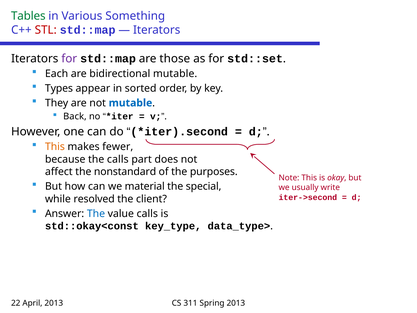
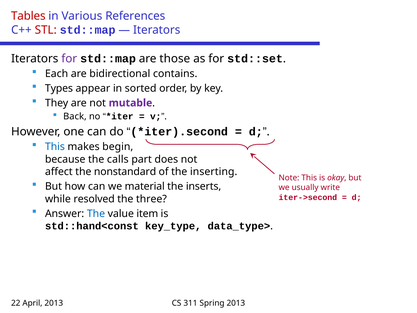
Tables colour: green -> red (28, 16)
Something: Something -> References (135, 16)
bidirectional mutable: mutable -> contains (175, 74)
mutable colour: blue -> purple (130, 103)
This colour: orange -> blue (55, 147)
fewer: fewer -> begin (118, 147)
purposes: purposes -> inserting (214, 172)
special: special -> inserts (204, 186)
client: client -> three (151, 199)
value calls: calls -> item (147, 213)
std::okay<const: std::okay<const -> std::hand<const (92, 226)
